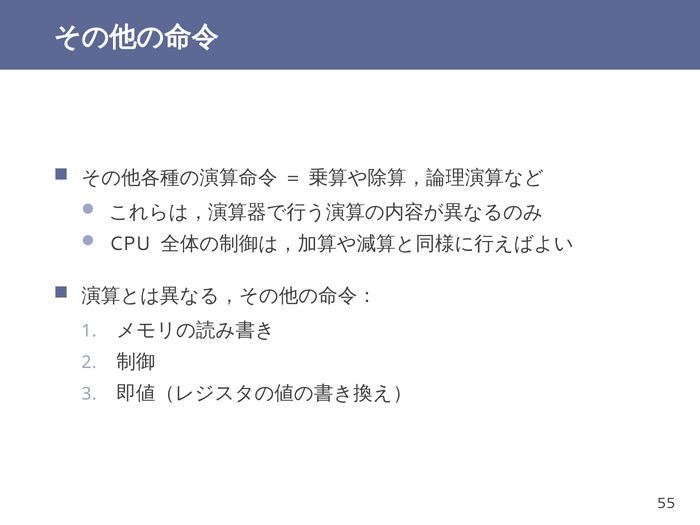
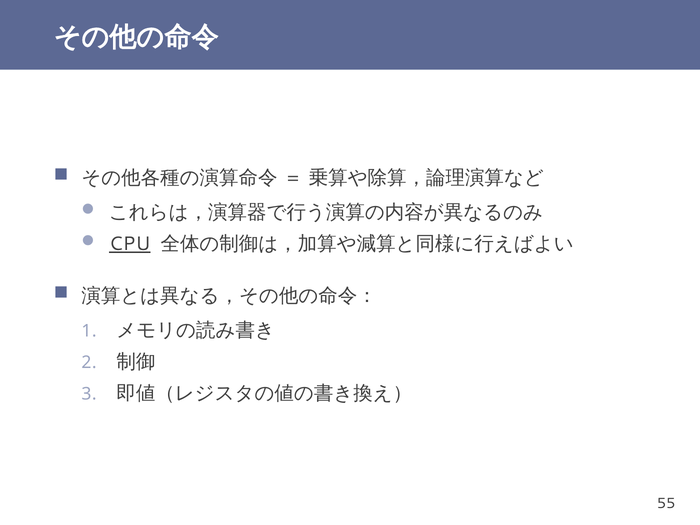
CPU underline: none -> present (130, 244)
